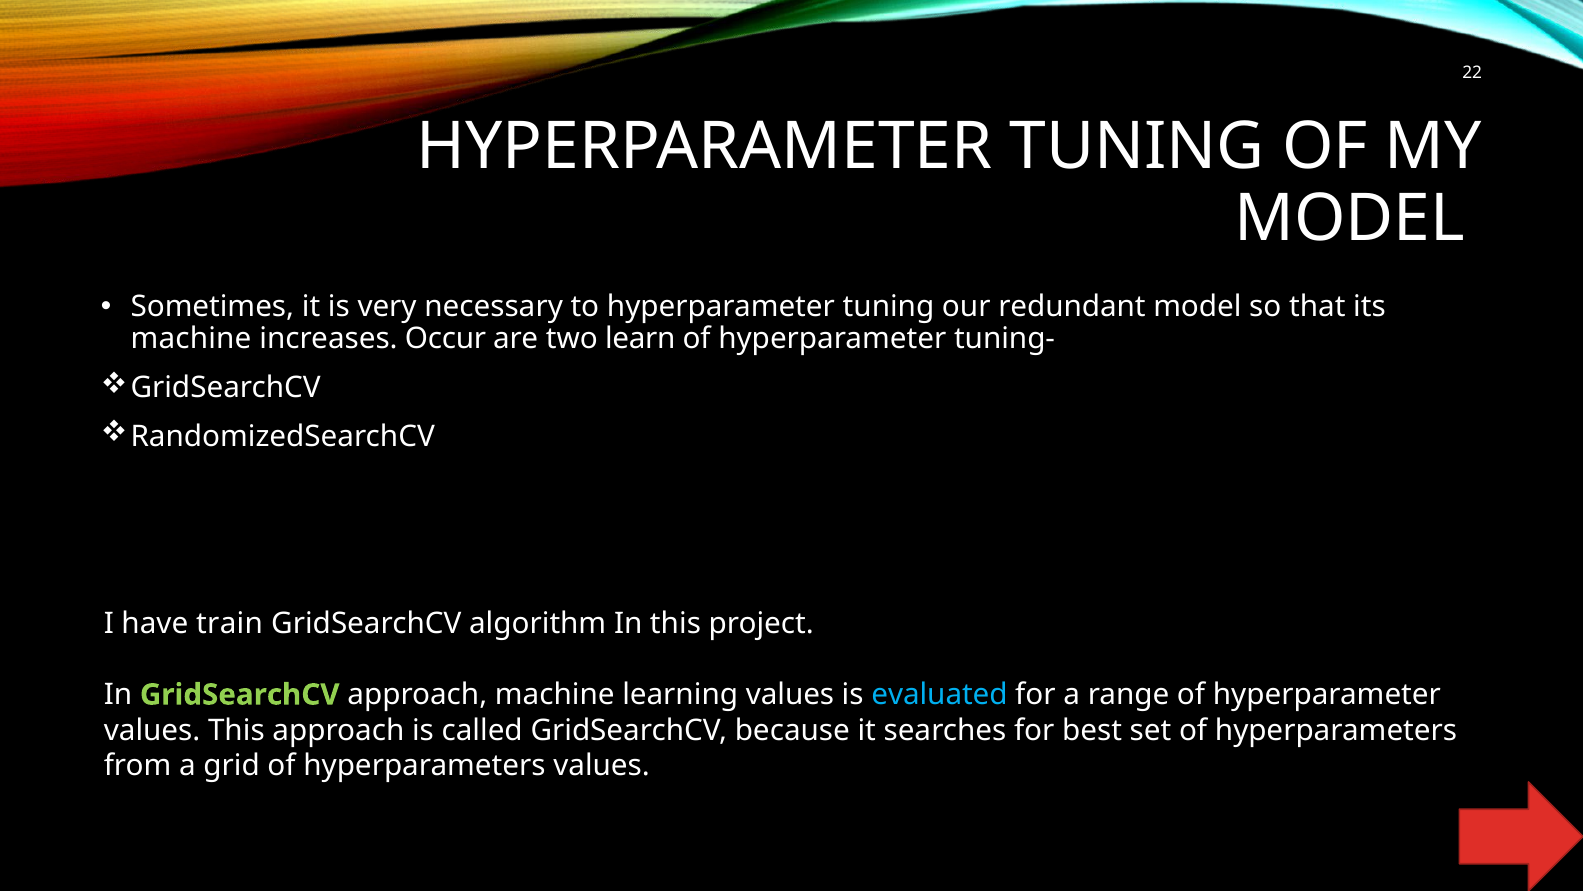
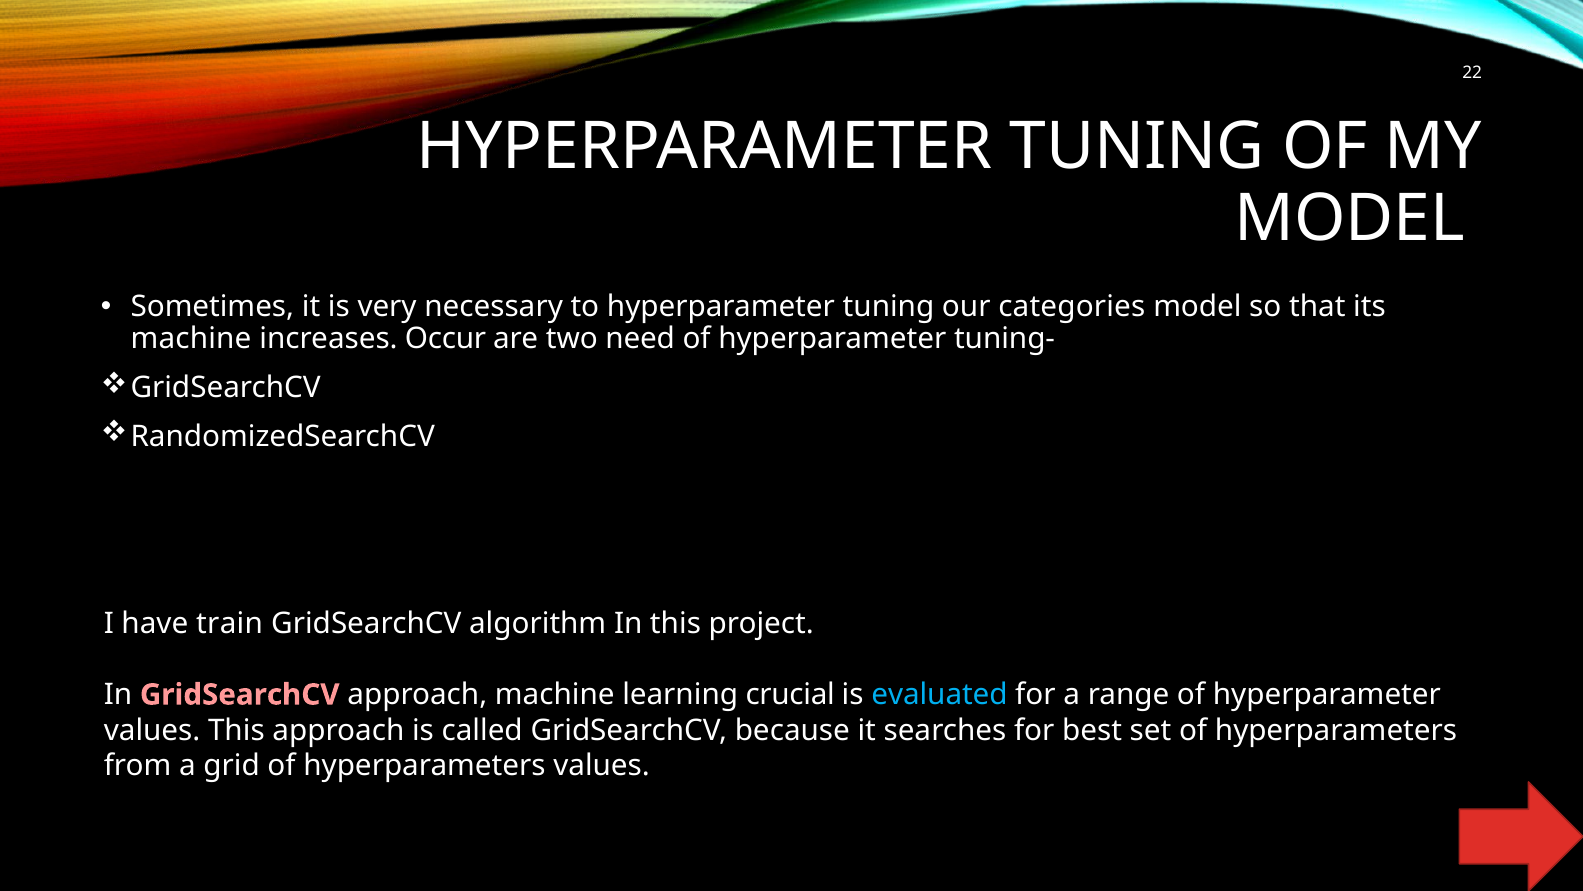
redundant: redundant -> categories (1072, 307)
learn: learn -> need (640, 339)
GridSearchCV colour: light green -> pink (240, 694)
learning values: values -> crucial (790, 694)
